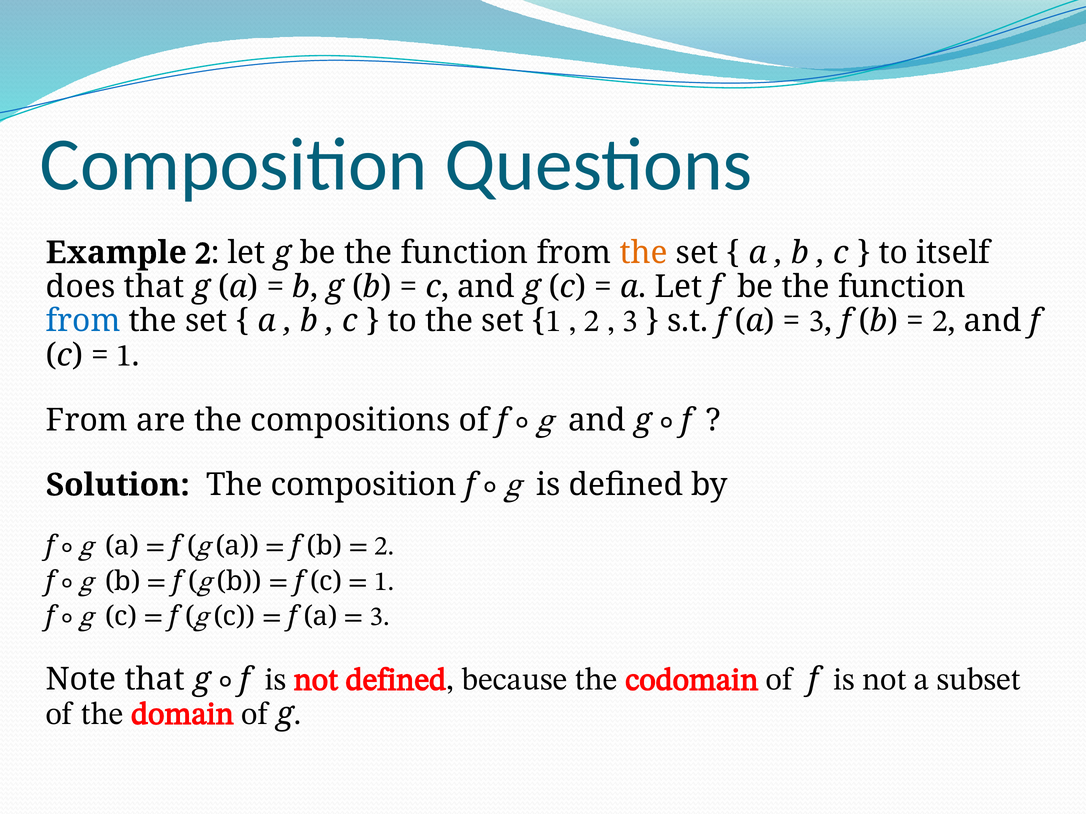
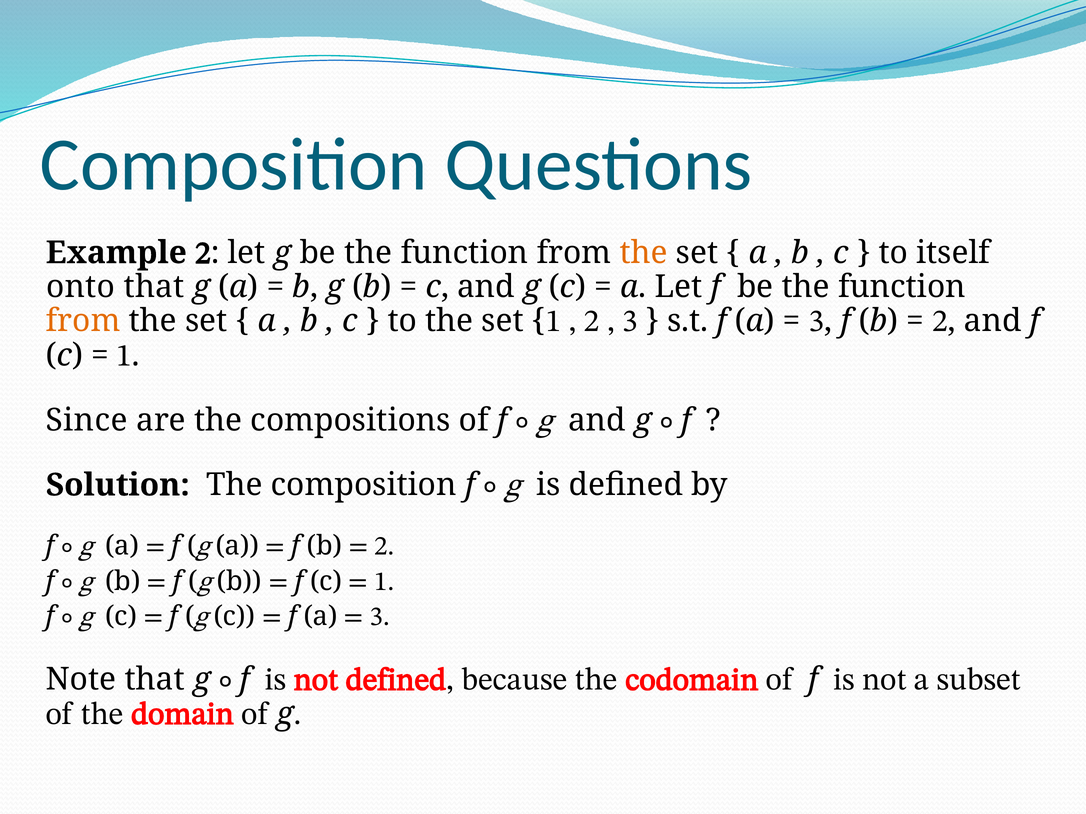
does: does -> onto (81, 287)
from colour: blue -> orange (83, 321)
From: From -> Since (87, 420)
